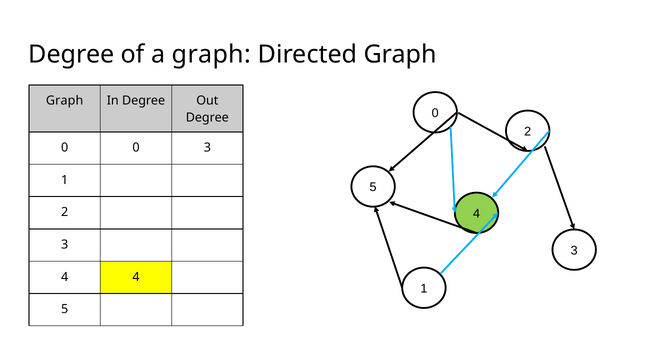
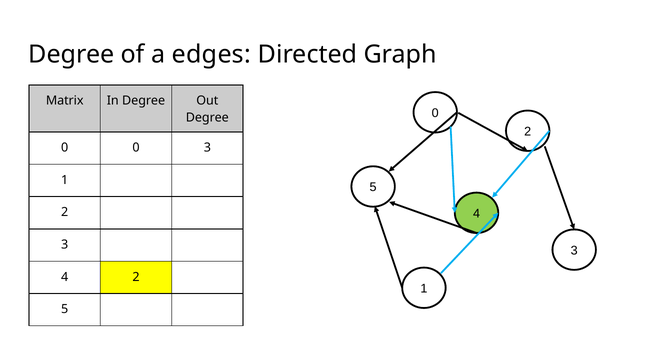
a graph: graph -> edges (211, 55)
Graph: Graph -> Matrix (65, 101)
4 4: 4 -> 2 (136, 277)
